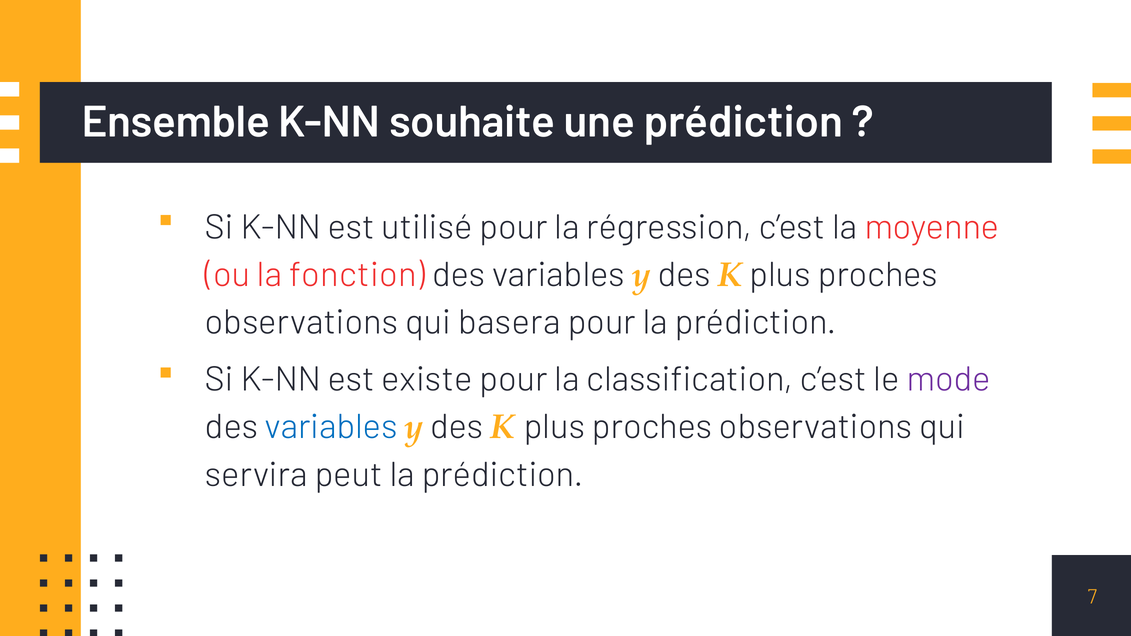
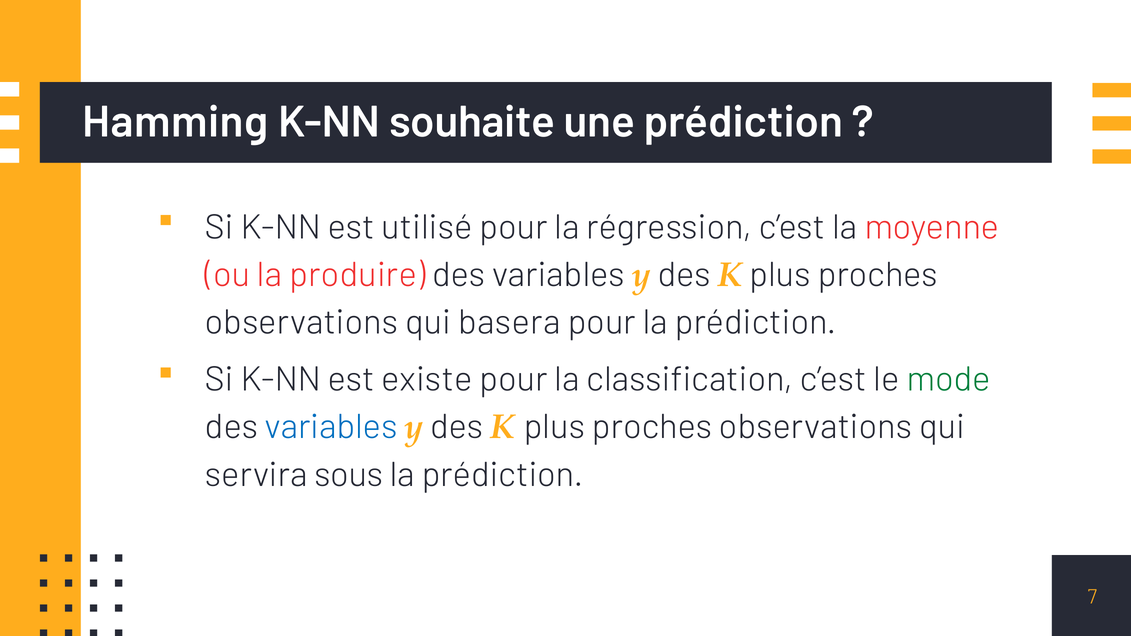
Ensemble: Ensemble -> Hamming (175, 122)
fonction: fonction -> produire (357, 275)
mode colour: purple -> green (949, 380)
peut: peut -> sous (349, 475)
